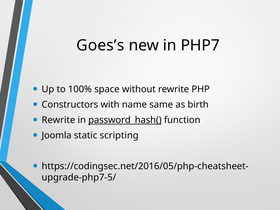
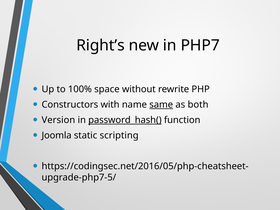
Goes’s: Goes’s -> Right’s (100, 45)
same underline: none -> present (161, 105)
birth: birth -> both (198, 105)
Rewrite: Rewrite -> Version (58, 120)
